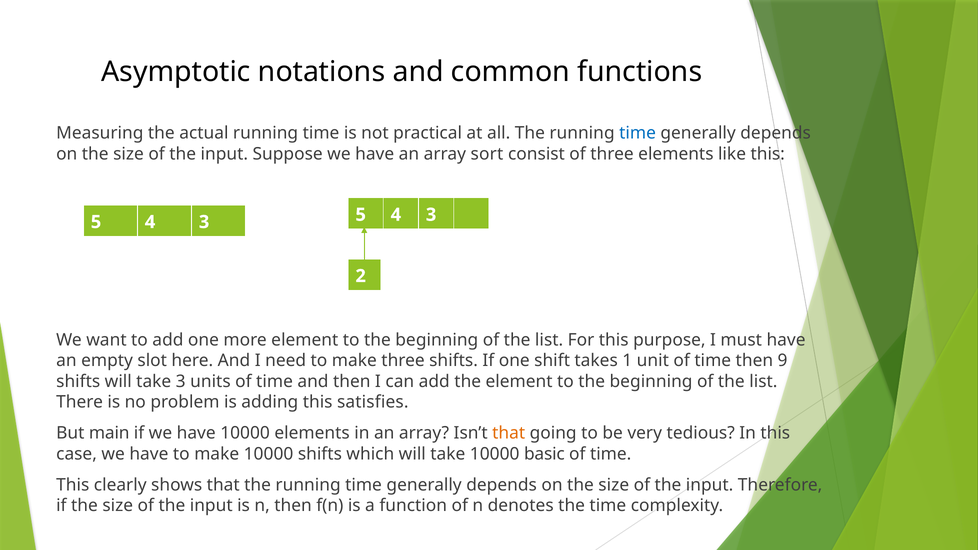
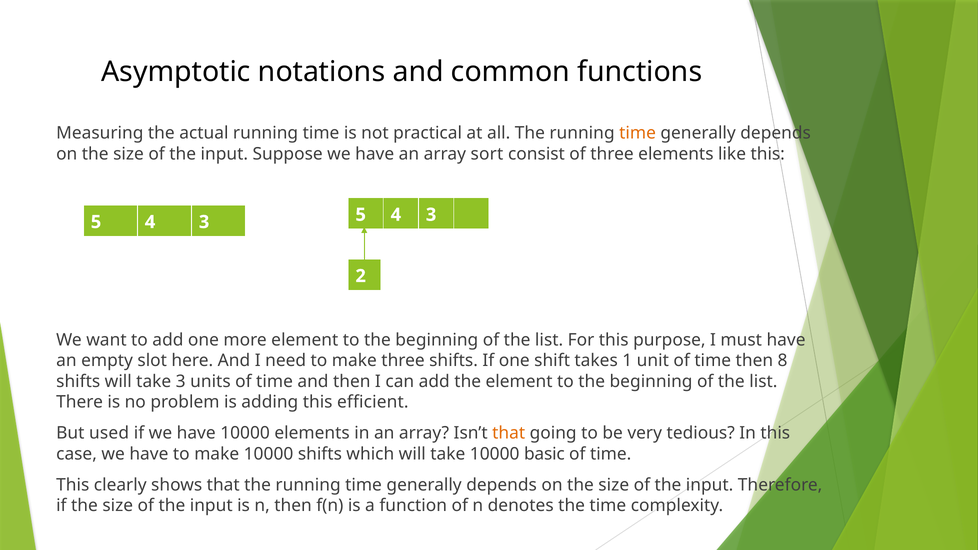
time colour: blue -> orange (638, 133)
9: 9 -> 8 (783, 361)
satisfies: satisfies -> efficient (373, 402)
main: main -> used (109, 433)
